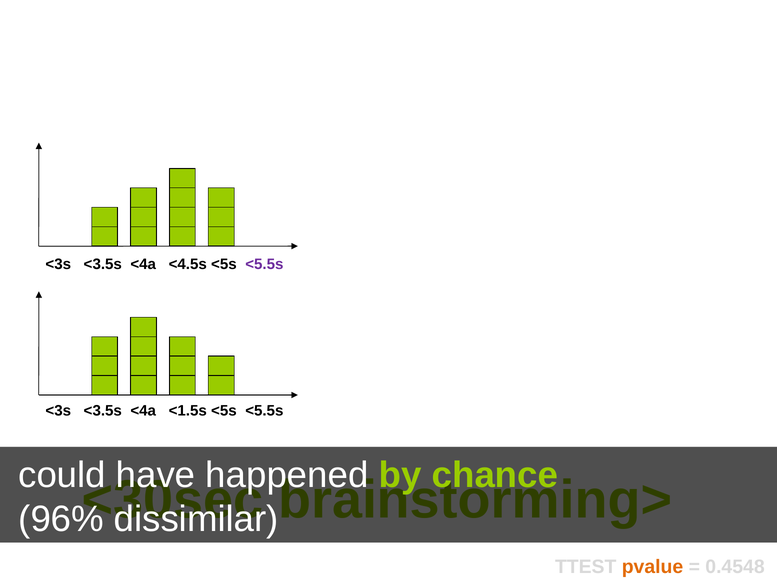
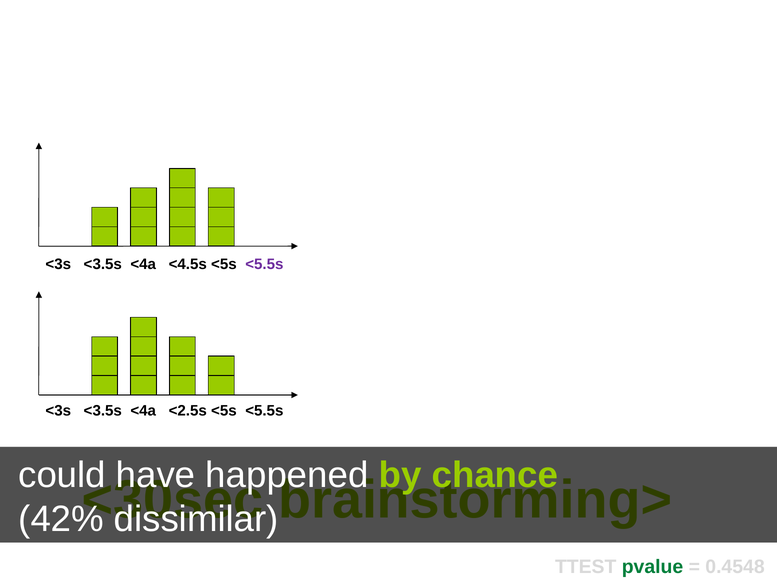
<1.5s: <1.5s -> <2.5s (188, 411)
96%: 96% -> 42% (61, 519)
pvalue colour: orange -> green (653, 566)
